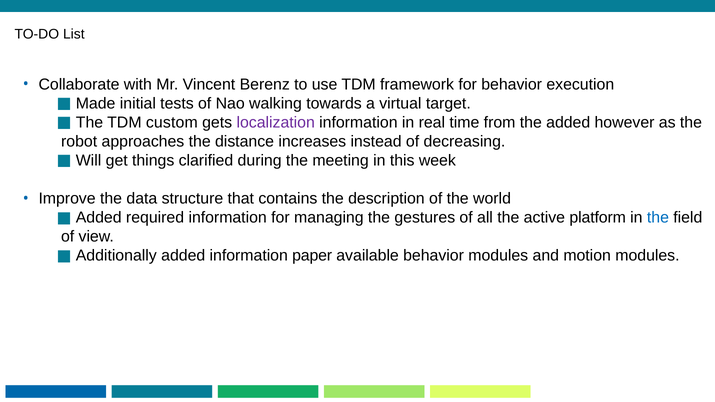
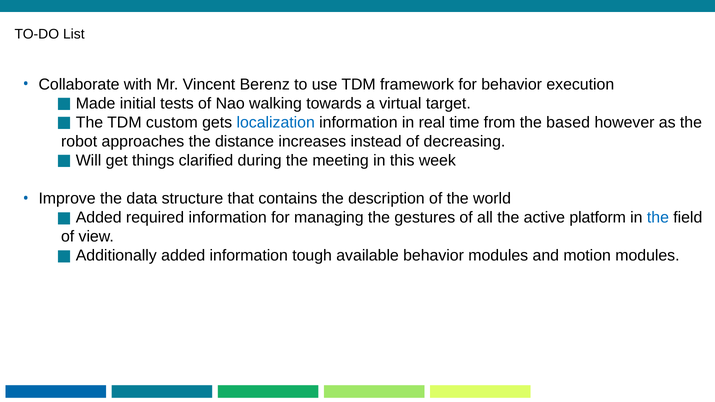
localization colour: purple -> blue (276, 122)
the added: added -> based (568, 122)
paper: paper -> tough (312, 256)
